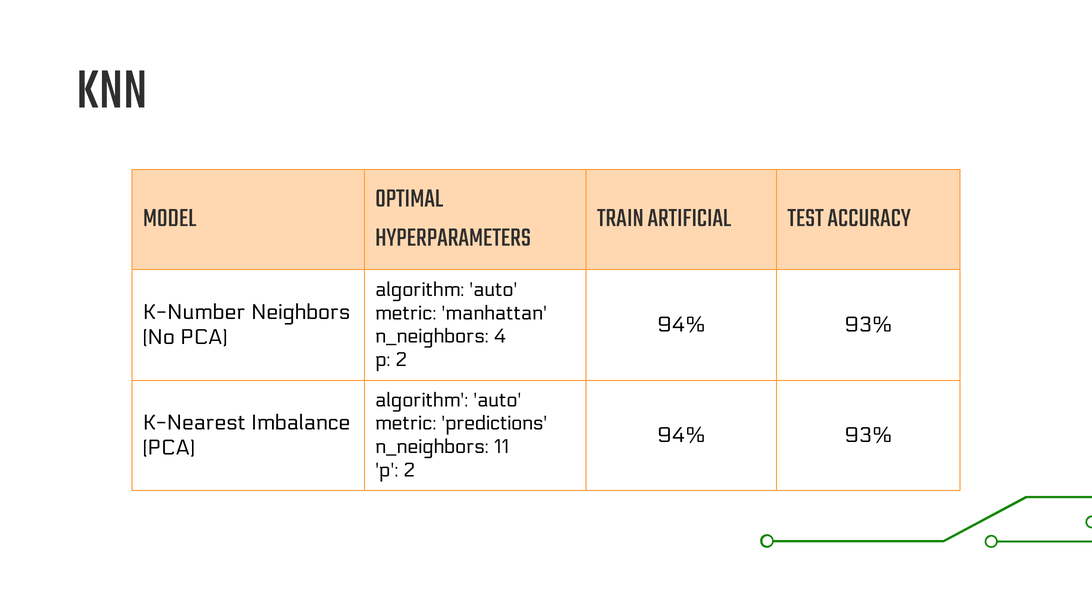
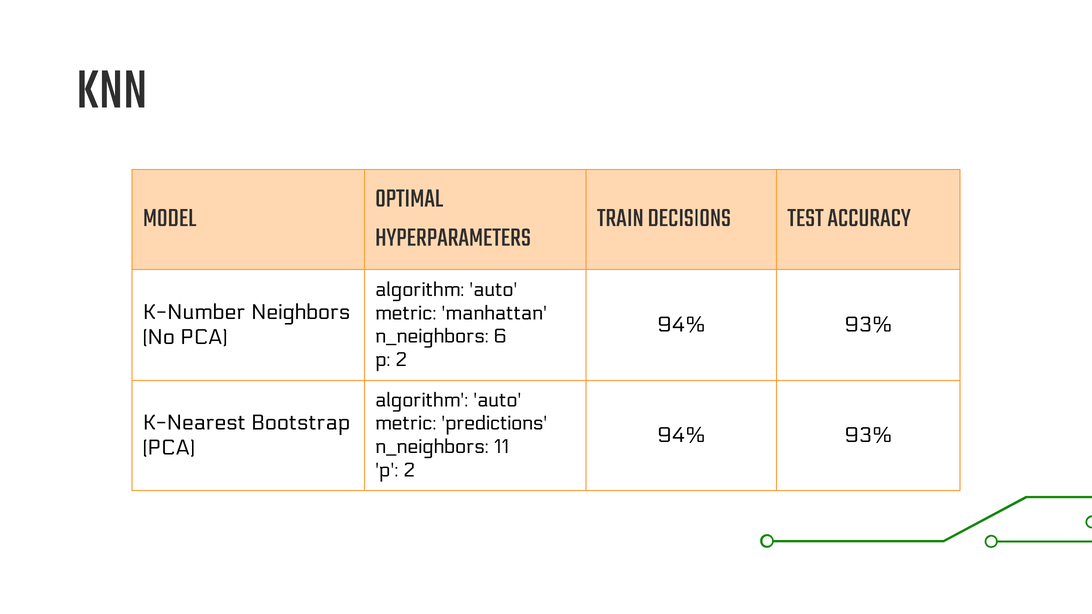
ARTIFICIAL: ARTIFICIAL -> DECISIONS (689, 217)
4: 4 -> 6 (500, 336)
Imbalance: Imbalance -> Bootstrap (301, 423)
